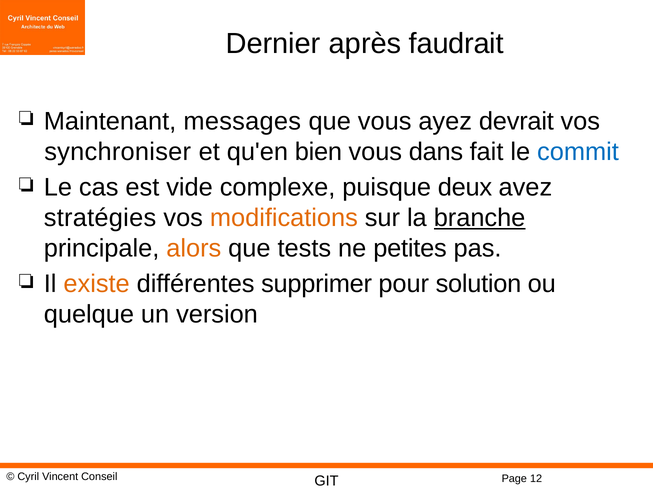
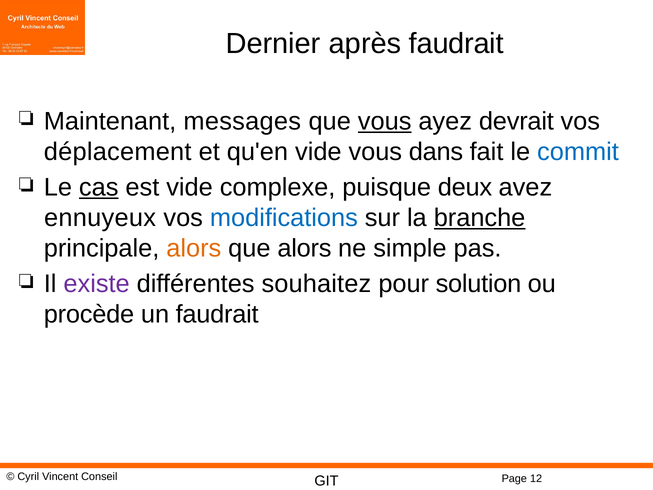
vous underline: none -> present (385, 121)
synchroniser: synchroniser -> déplacement (118, 152)
qu'en bien: bien -> vide (318, 152)
cas underline: none -> present (99, 187)
stratégies: stratégies -> ennuyeux (100, 218)
modifications colour: orange -> blue (284, 218)
que tests: tests -> alors (304, 248)
petites: petites -> simple (410, 248)
existe colour: orange -> purple (97, 284)
supprimer: supprimer -> souhaitez (316, 284)
quelque: quelque -> procède (89, 314)
un version: version -> faudrait (217, 314)
